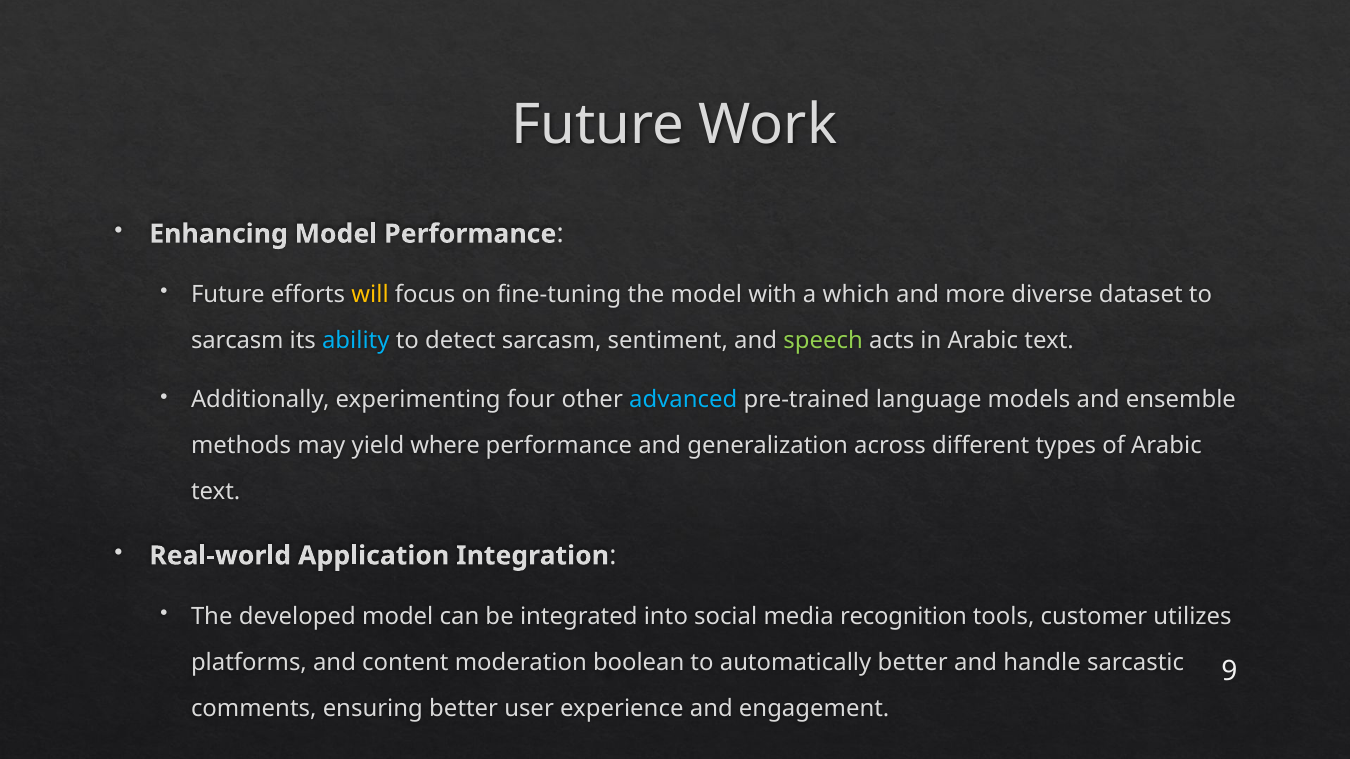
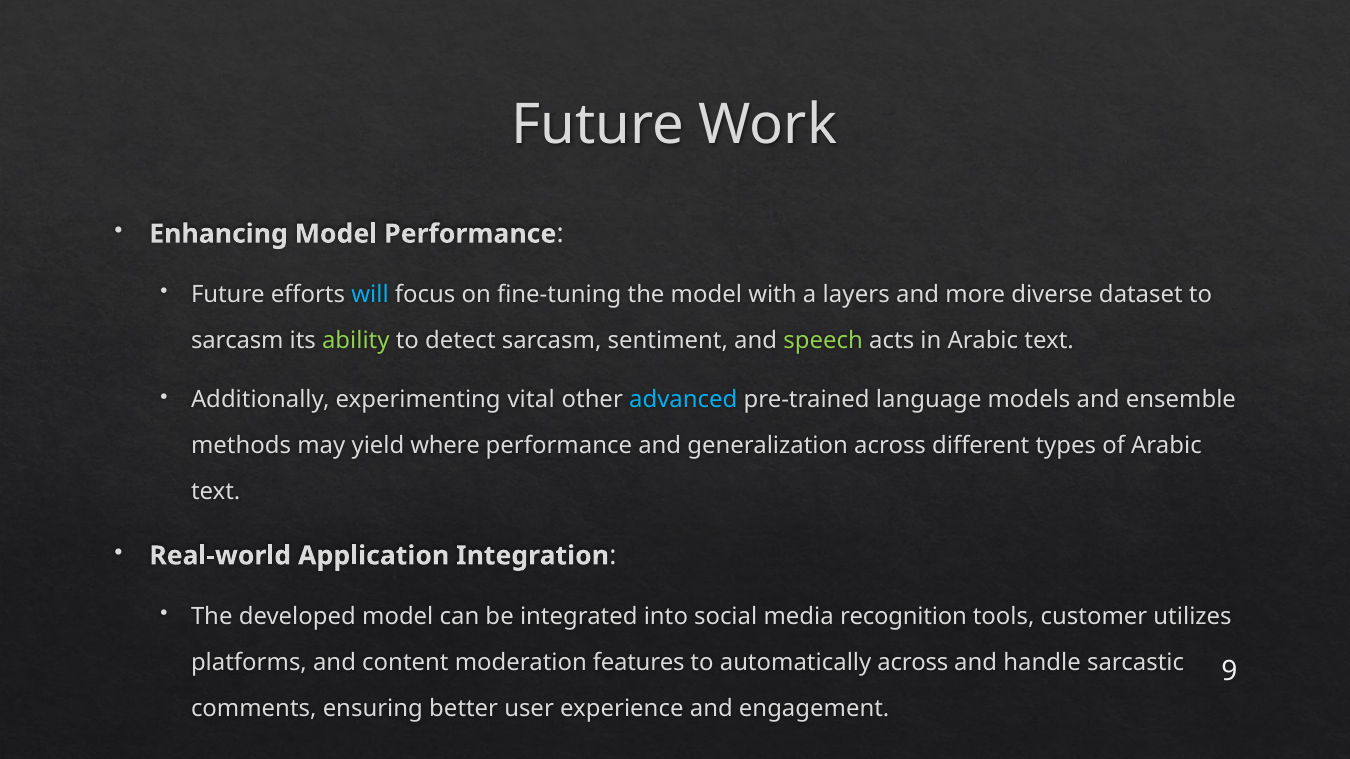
will colour: yellow -> light blue (370, 295)
which: which -> layers (856, 295)
ability colour: light blue -> light green (356, 341)
four: four -> vital (531, 400)
boolean: boolean -> features (639, 663)
automatically better: better -> across (913, 663)
